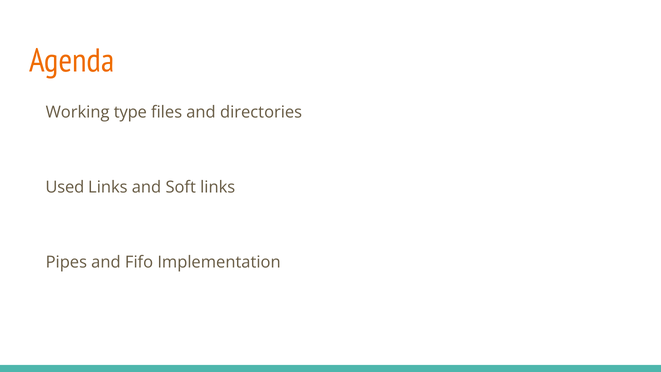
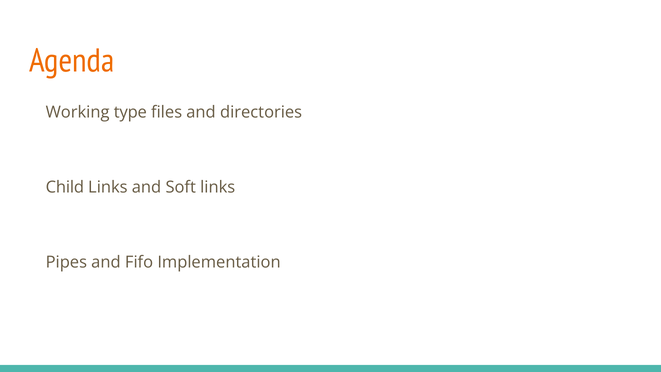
Used: Used -> Child (65, 187)
